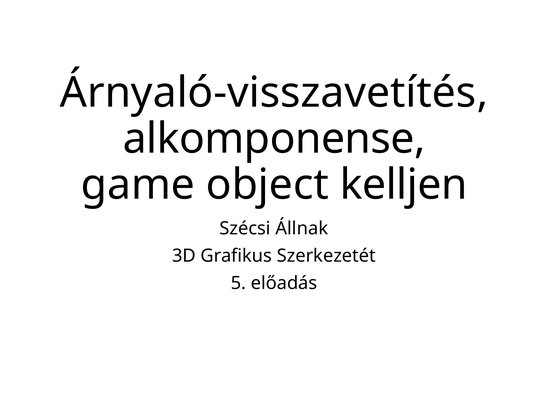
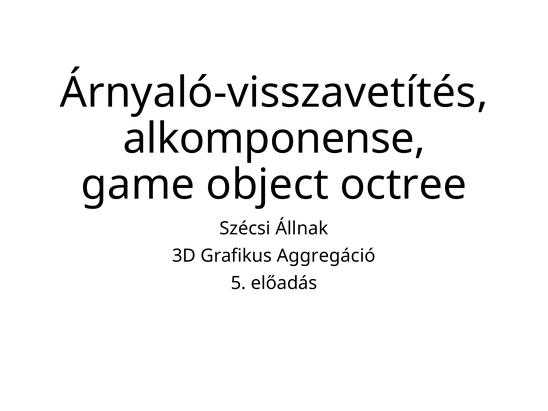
kelljen: kelljen -> octree (403, 185)
Szerkezetét: Szerkezetét -> Aggregáció (326, 256)
